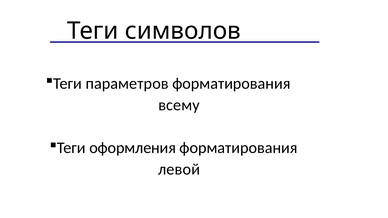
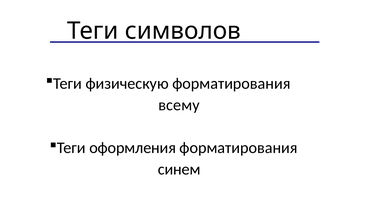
параметров: параметров -> физическую (127, 84)
левой: левой -> синем (179, 170)
